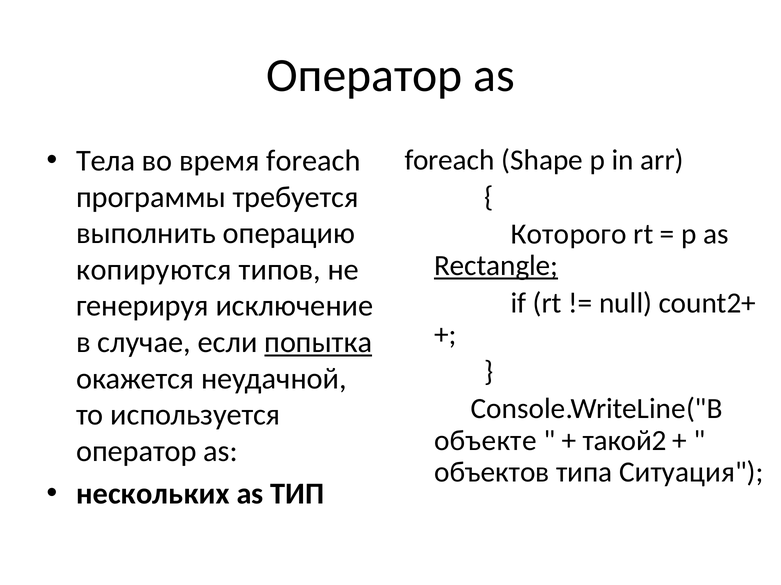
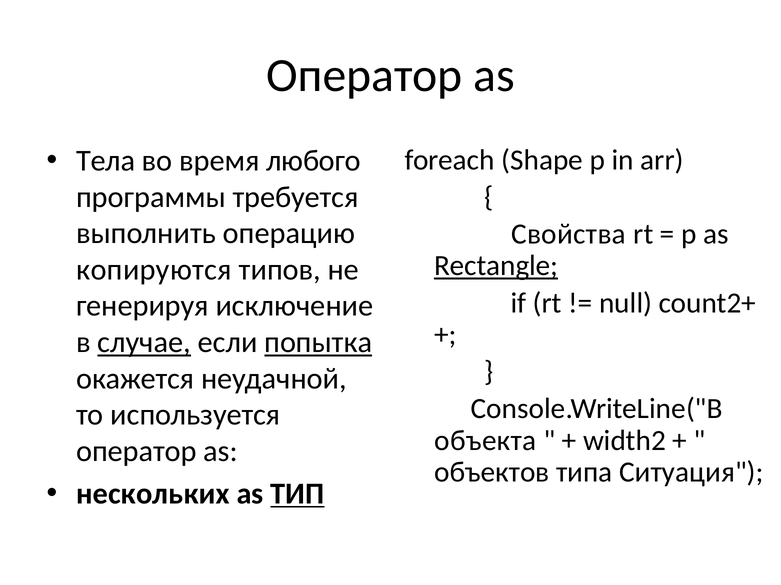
время foreach: foreach -> любого (314, 161)
Которого: Которого -> Свойства (569, 235)
случае underline: none -> present (144, 343)
объекте: объекте -> объекта (485, 441)
такой2: такой2 -> width2 (624, 441)
ТИП underline: none -> present (297, 494)
